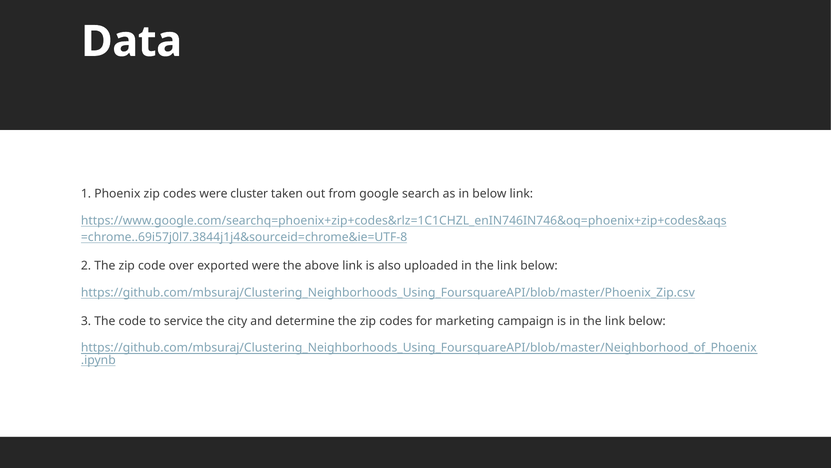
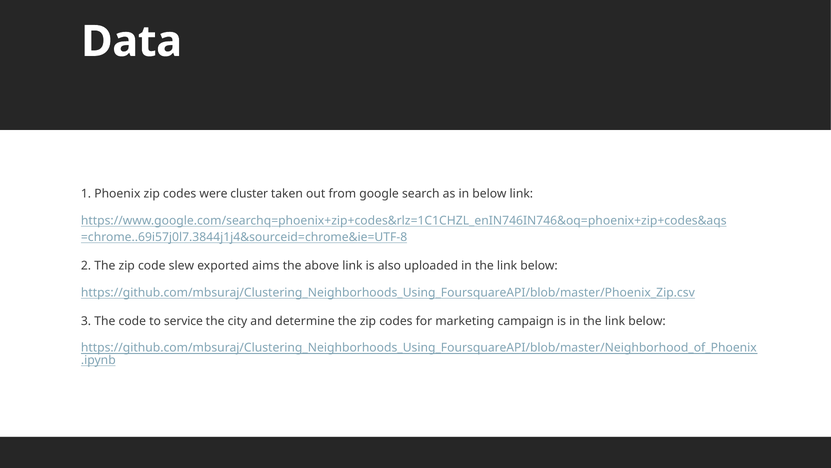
over: over -> slew (181, 265)
exported were: were -> aims (266, 265)
